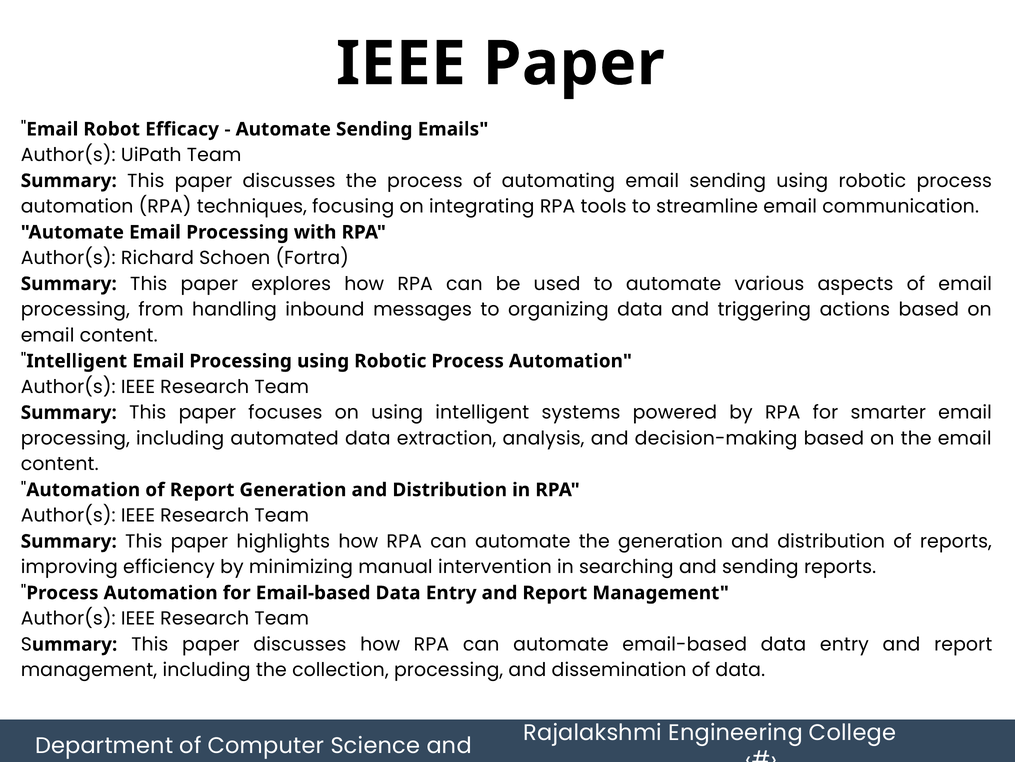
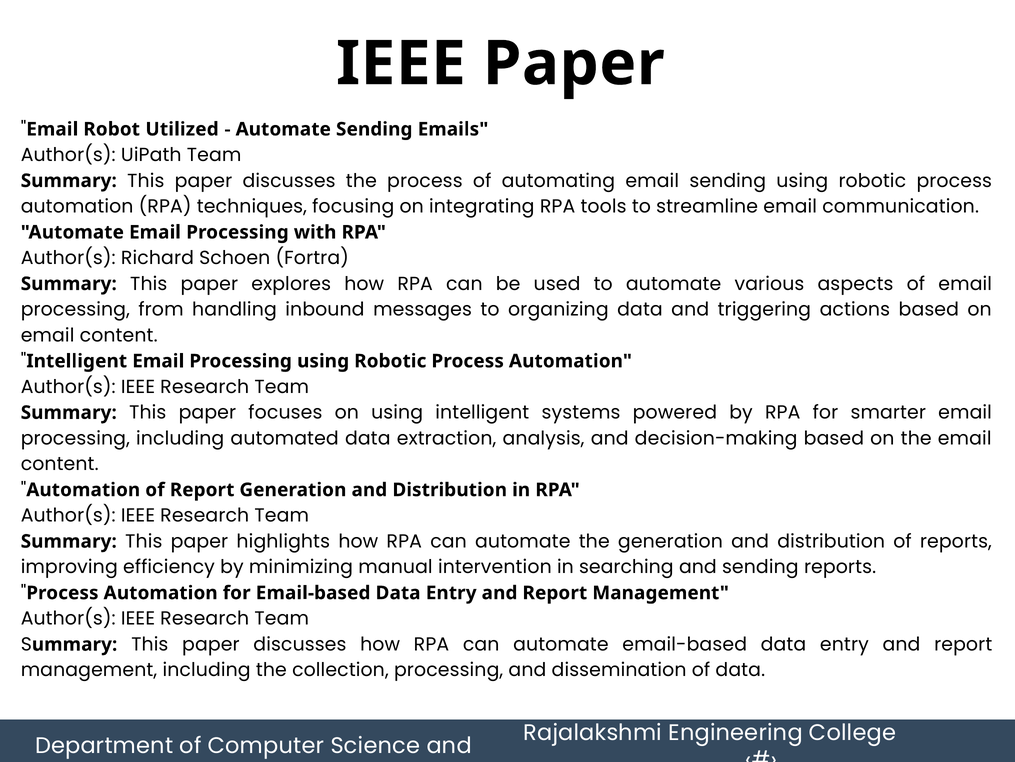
Efficacy: Efficacy -> Utilized (182, 129)
